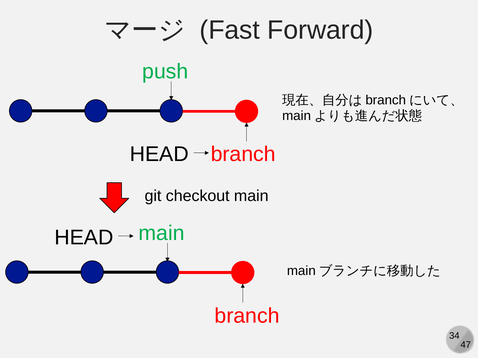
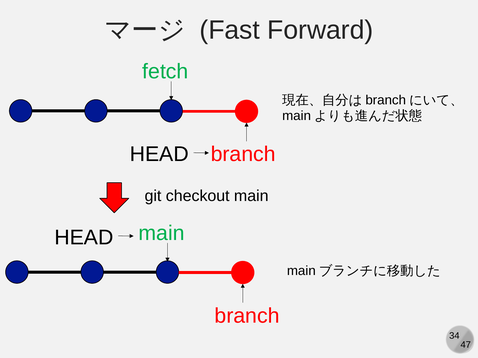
push: push -> fetch (165, 72)
